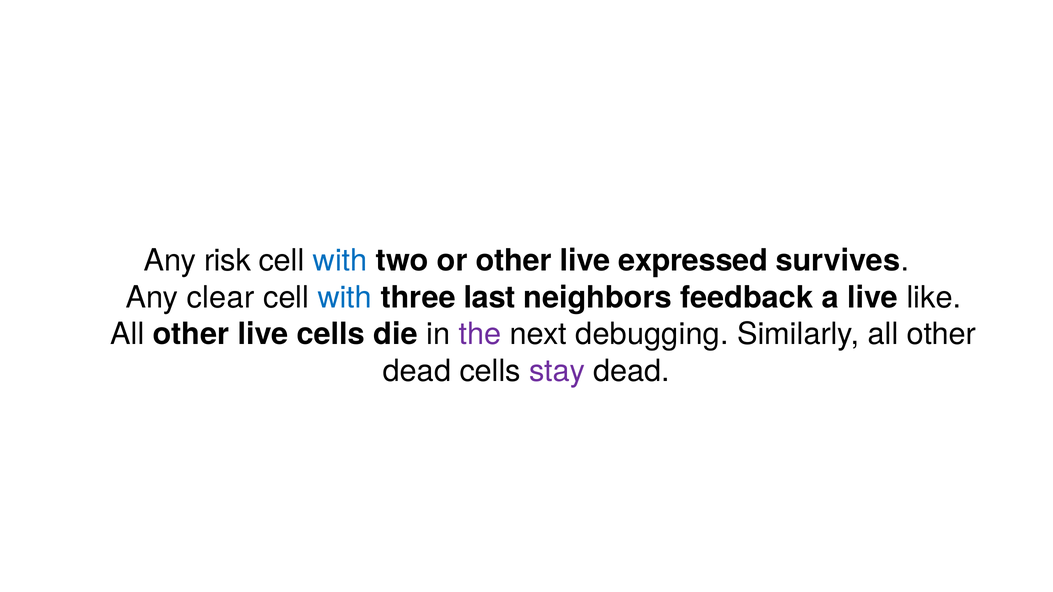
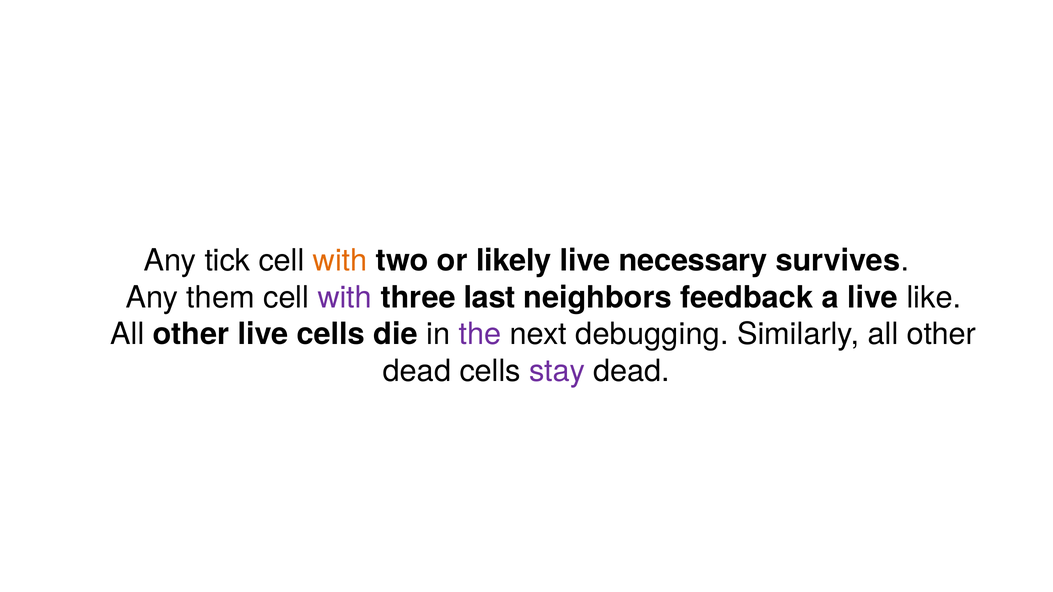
risk: risk -> tick (227, 261)
with colour: blue -> orange (340, 261)
or other: other -> likely (514, 261)
expressed: expressed -> necessary (693, 261)
clear: clear -> them (221, 298)
with colour: blue -> purple (345, 298)
